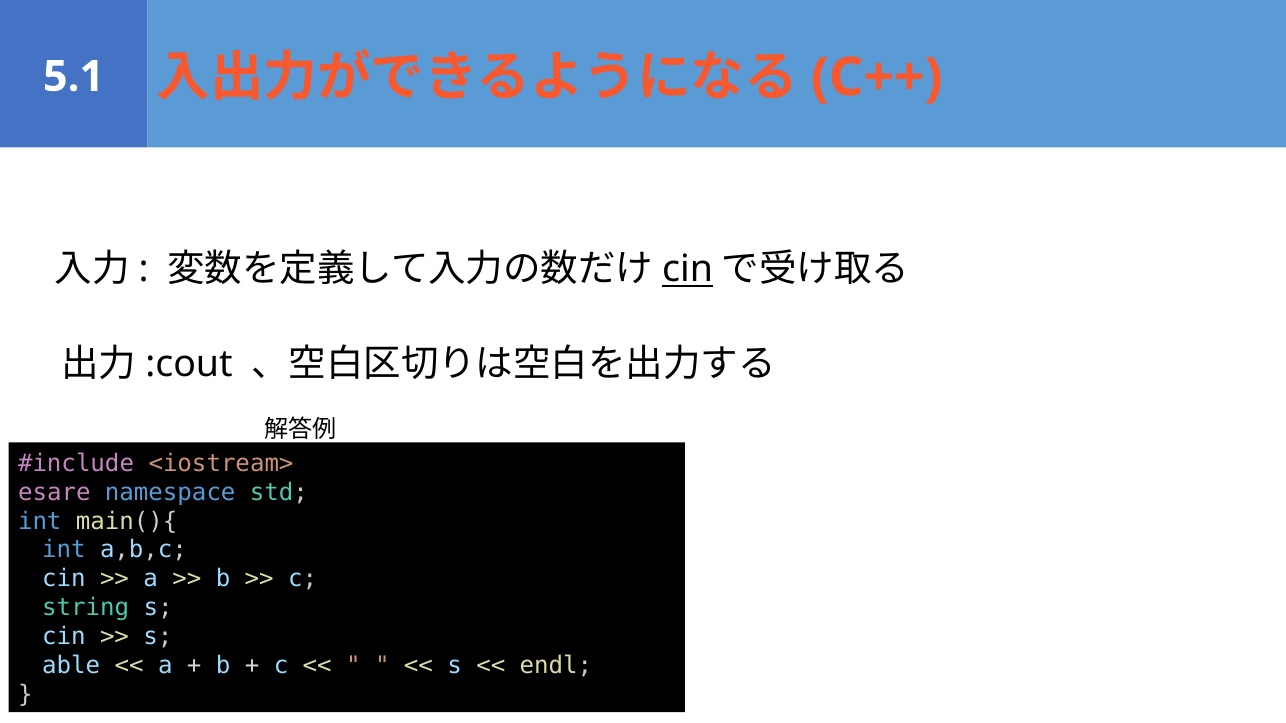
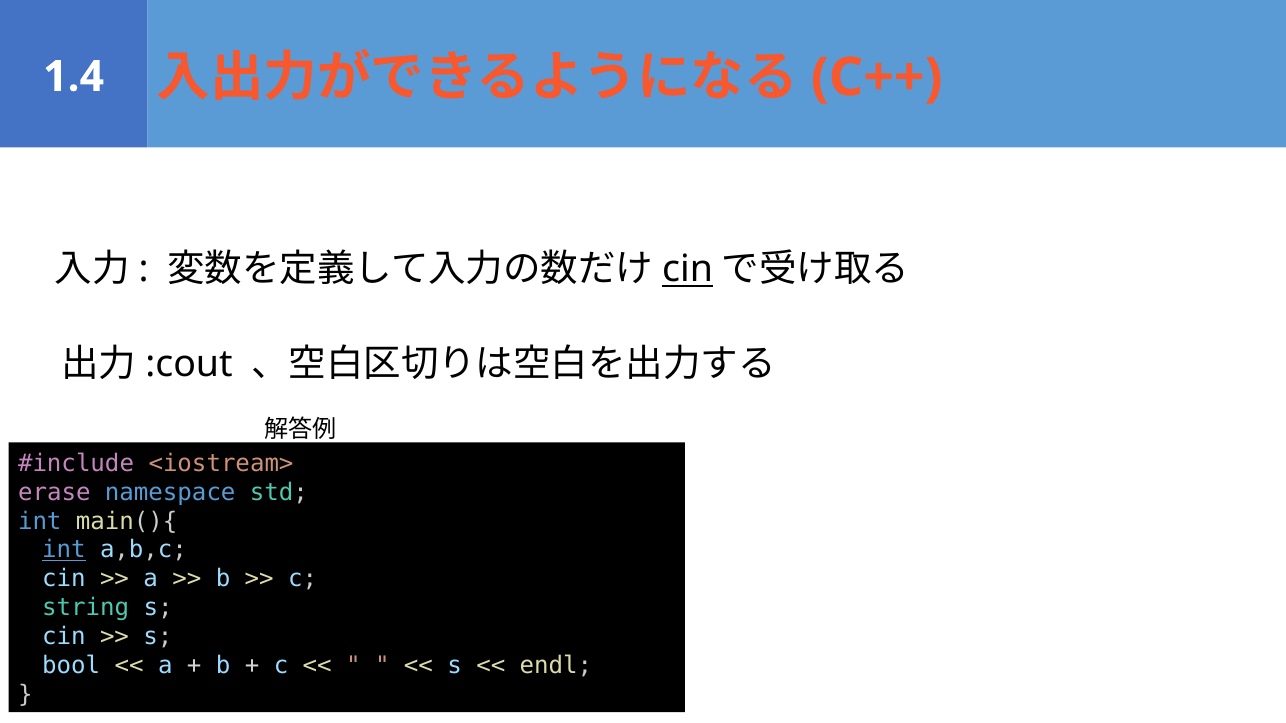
5.1: 5.1 -> 1.4 (74, 77)
esare: esare -> erase (54, 492)
int underline: none -> present (64, 550)
able: able -> bool (71, 666)
